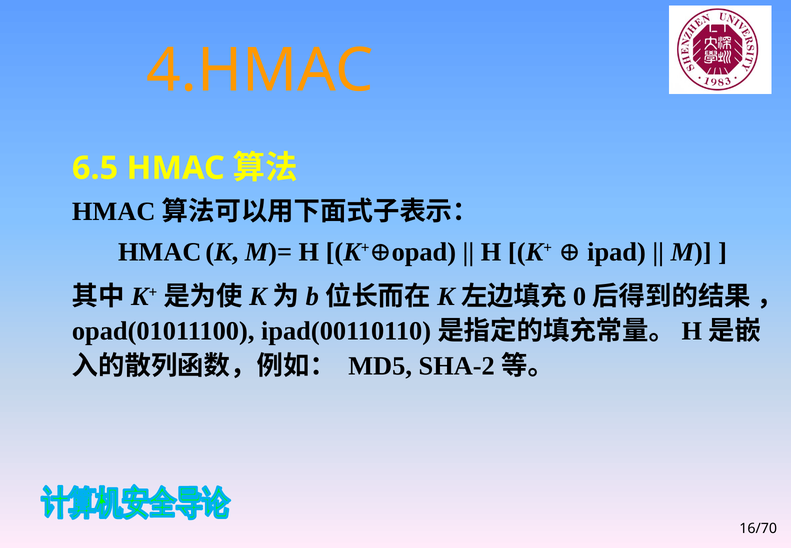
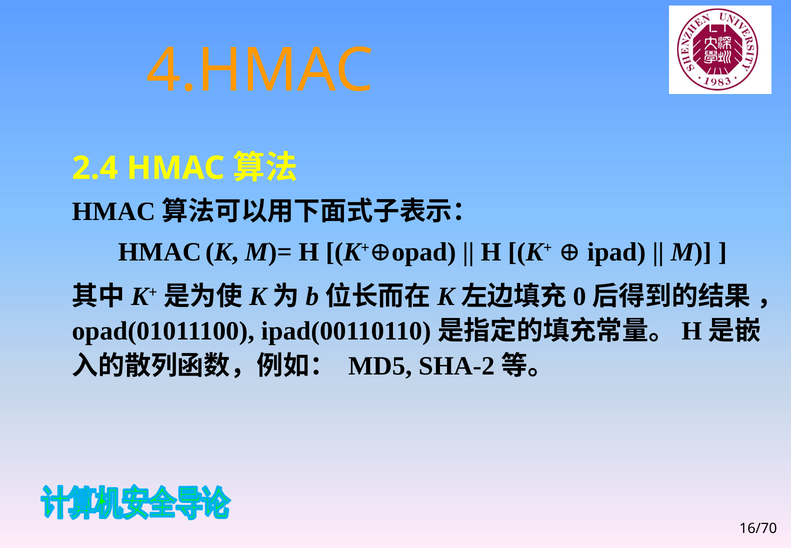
6.5: 6.5 -> 2.4 (95, 168)
